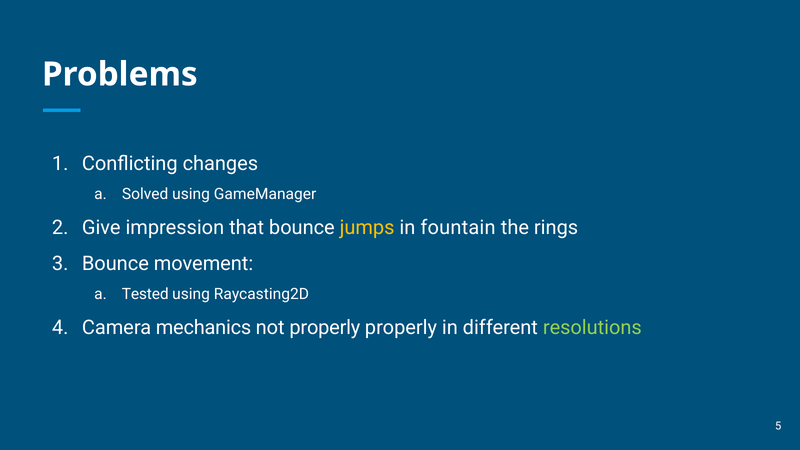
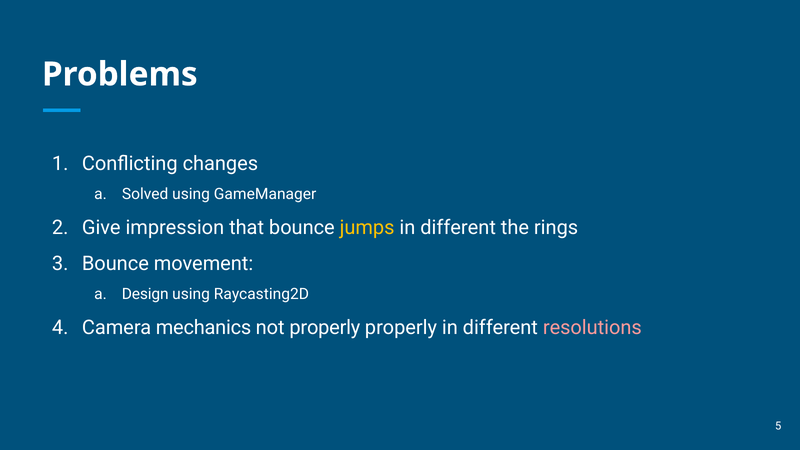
fountain: fountain -> different (458, 228)
Tested: Tested -> Design (145, 294)
resolutions colour: light green -> pink (592, 328)
